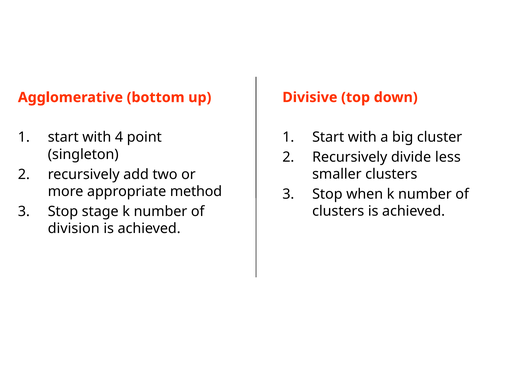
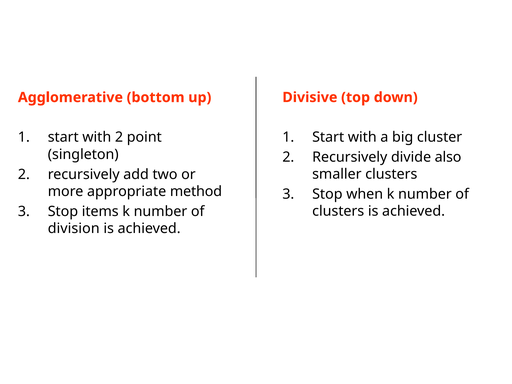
with 4: 4 -> 2 (119, 137)
less: less -> also (448, 157)
stage: stage -> items (100, 211)
